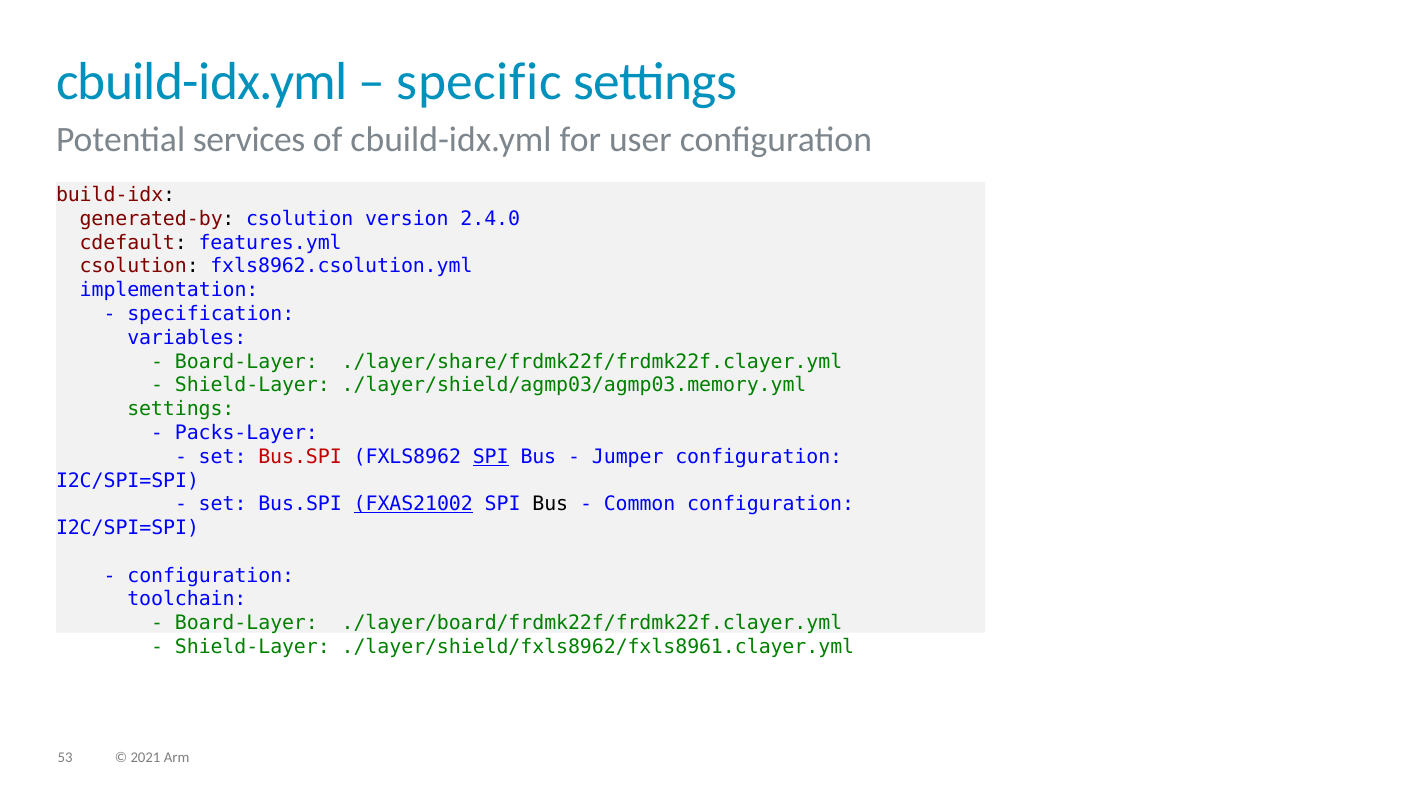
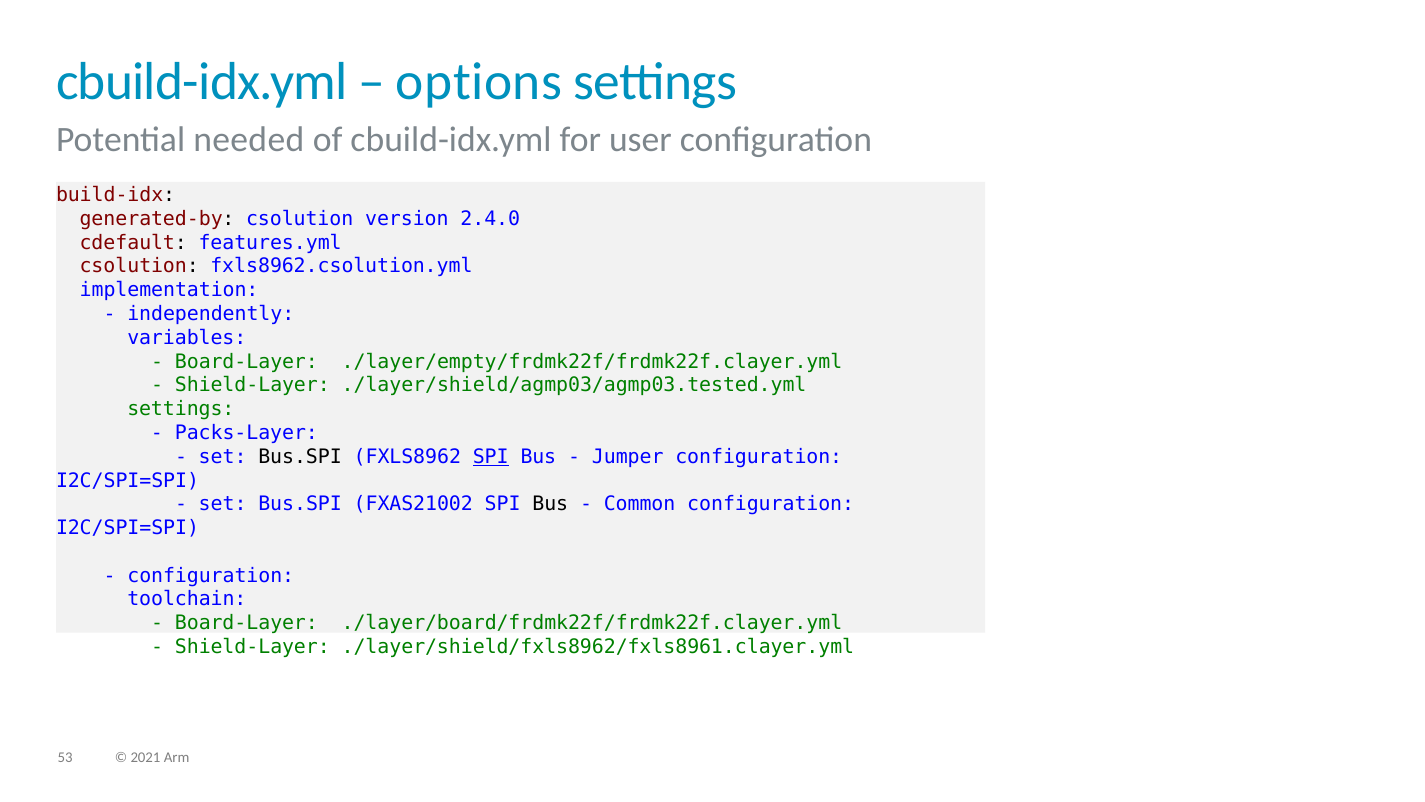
specific: specific -> options (479, 82)
services: services -> needed (249, 140)
specification: specification -> independently (211, 314)
./layer/share/frdmk22f/frdmk22f.clayer.yml: ./layer/share/frdmk22f/frdmk22f.clayer.yml -> ./layer/empty/frdmk22f/frdmk22f.clayer.yml (592, 361)
./layer/shield/agmp03/agmp03.memory.yml: ./layer/shield/agmp03/agmp03.memory.yml -> ./layer/shield/agmp03/agmp03.tested.yml (574, 385)
Bus.SPI colour: red -> black (300, 456)
FXAS21002 underline: present -> none (413, 504)
